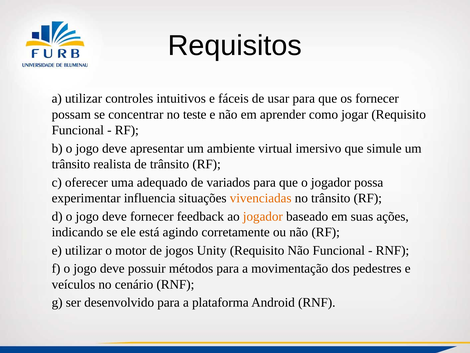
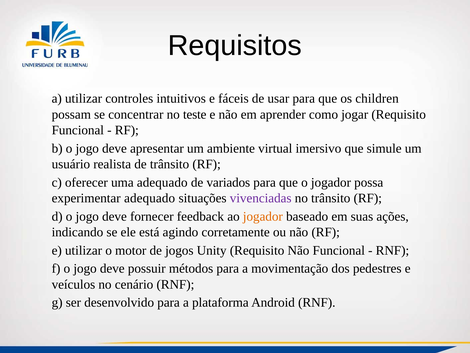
os fornecer: fornecer -> children (377, 99)
trânsito: trânsito -> usuário (71, 164)
experimentar influencia: influencia -> adequado (150, 198)
vivenciadas colour: orange -> purple (261, 198)
